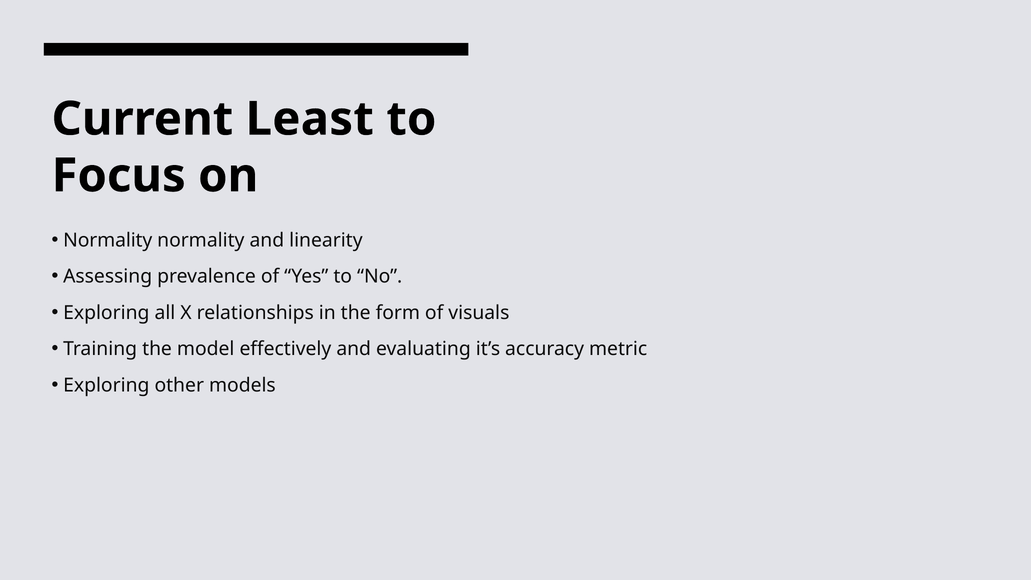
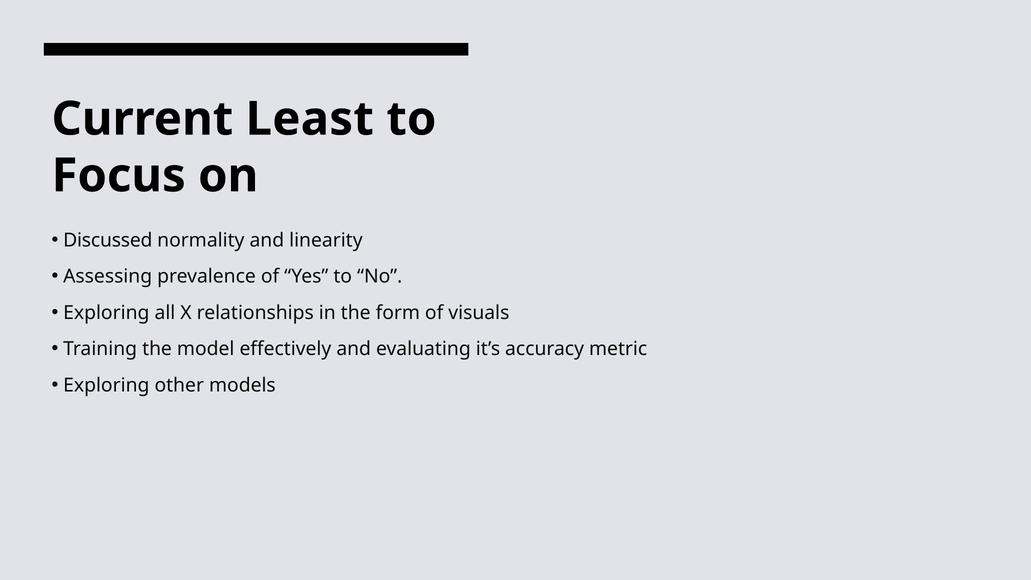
Normality: Normality -> Discussed (108, 240)
